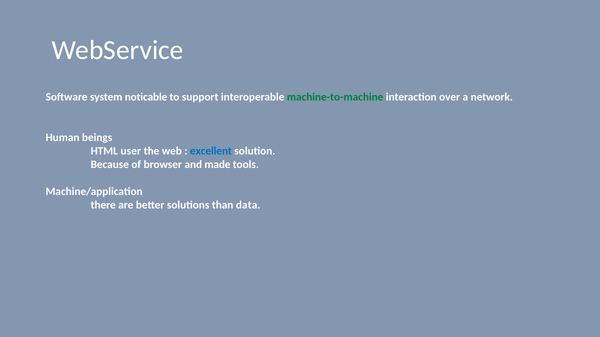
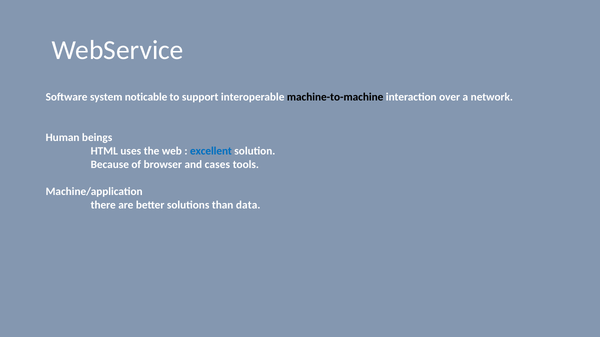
machine-to-machine colour: green -> black (335, 97)
user: user -> uses (131, 151)
made: made -> cases (217, 165)
